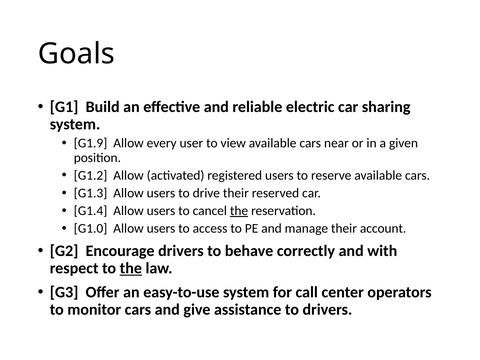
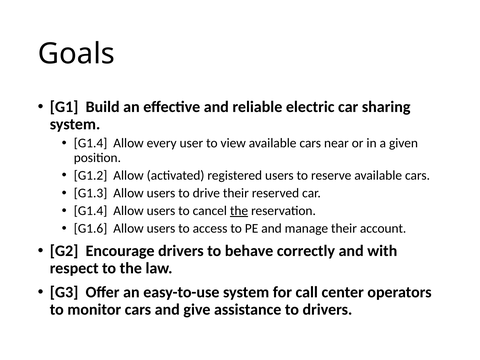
G1.9: G1.9 -> G1.4 (91, 143)
G1.0: G1.0 -> G1.6 (91, 229)
the underline: present -> none (131, 268)
